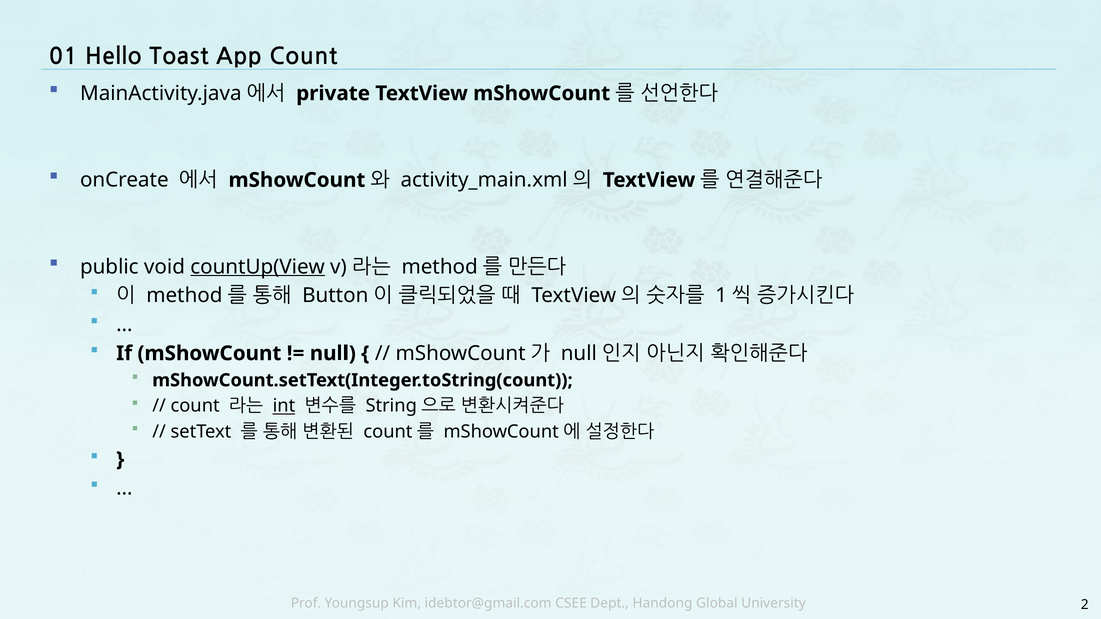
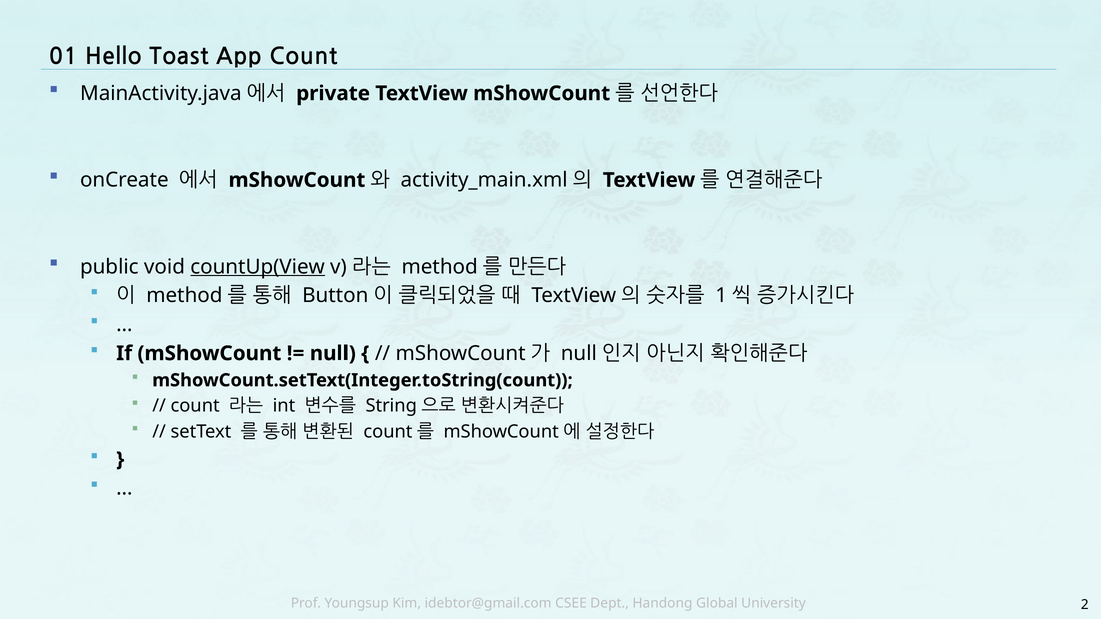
int underline: present -> none (284, 406)
